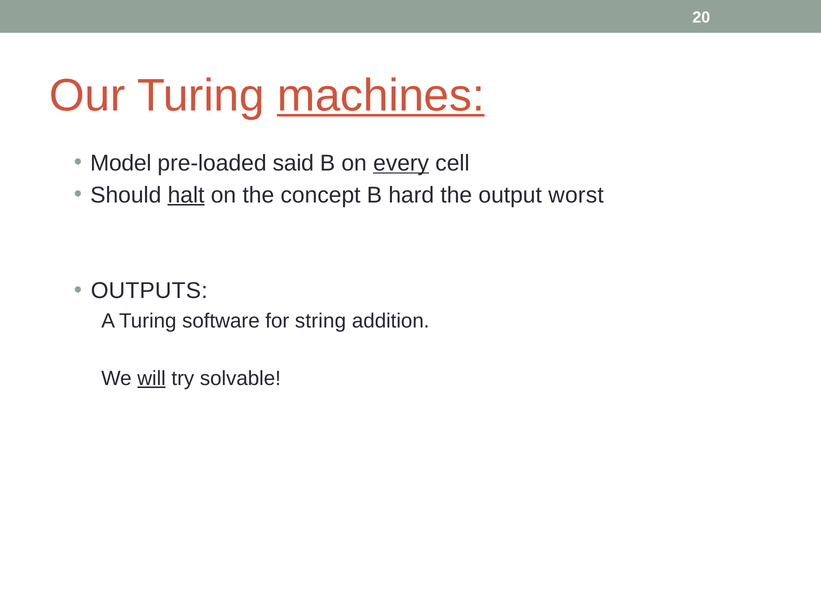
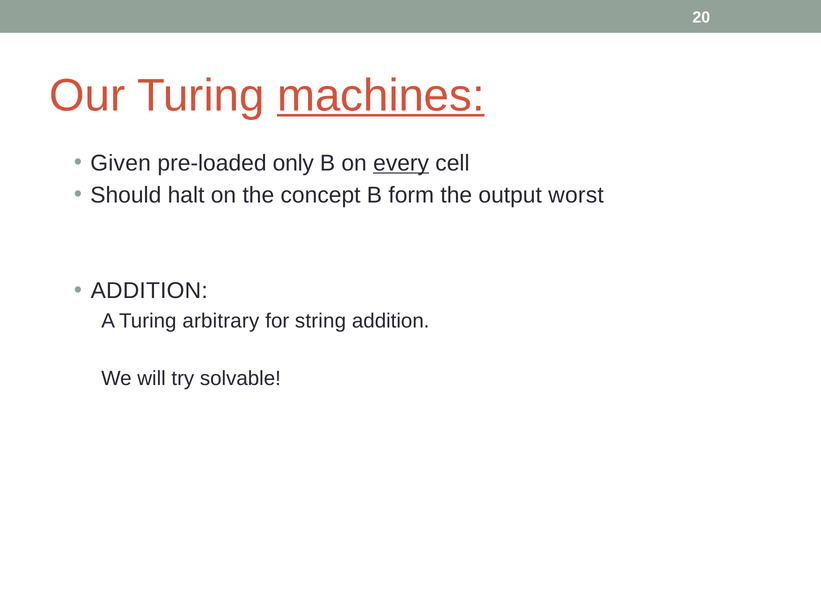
Model: Model -> Given (121, 163)
said: said -> only (293, 163)
halt underline: present -> none (186, 195)
hard: hard -> form (411, 195)
OUTPUTS: OUTPUTS -> ADDITION (149, 291)
software: software -> arbitrary (221, 321)
will underline: present -> none (152, 378)
